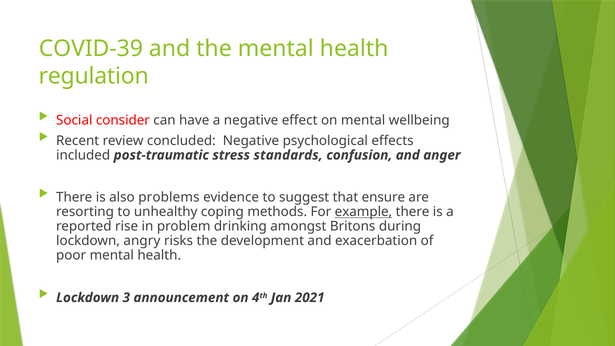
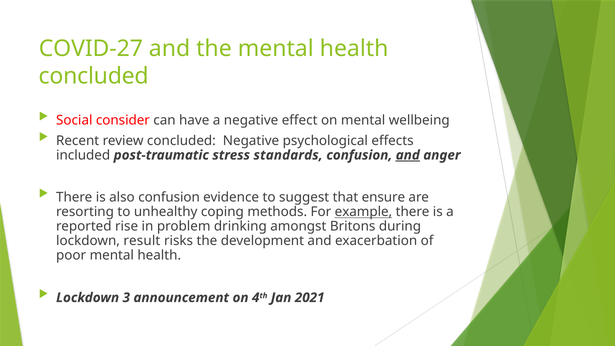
COVID-39: COVID-39 -> COVID-27 (91, 49)
regulation: regulation -> concluded (94, 76)
and underline: none -> present (408, 155)
also problems: problems -> confusion (169, 197)
angry: angry -> result (142, 241)
